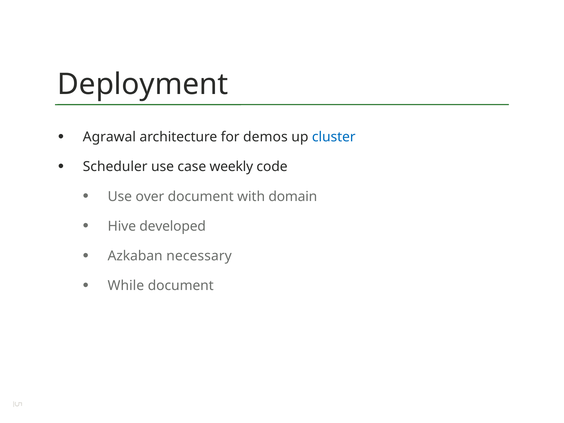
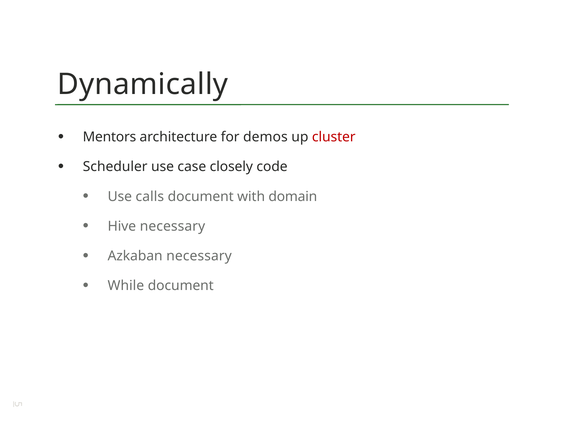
Deployment: Deployment -> Dynamically (143, 84)
Agrawal: Agrawal -> Mentors (109, 137)
cluster colour: blue -> red (334, 137)
weekly: weekly -> closely (231, 167)
over: over -> calls (150, 197)
Hive developed: developed -> necessary (172, 226)
